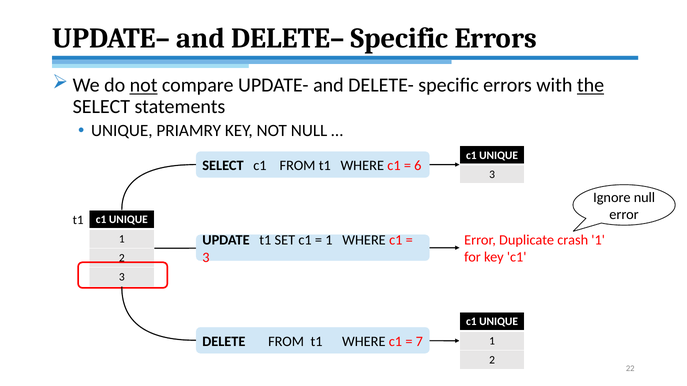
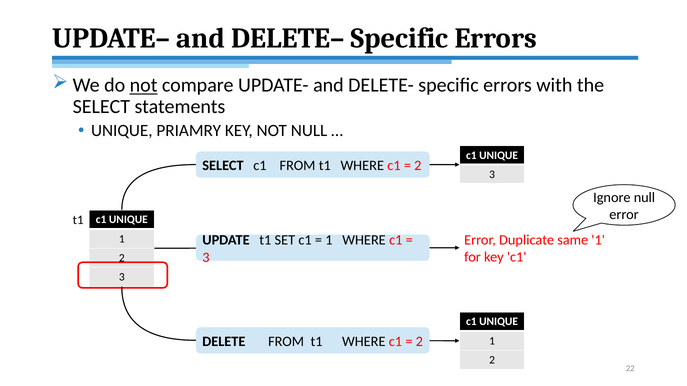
the underline: present -> none (591, 85)
6: 6 -> 2 (418, 166)
crash: crash -> same (573, 240)
7: 7 -> 2 (419, 342)
